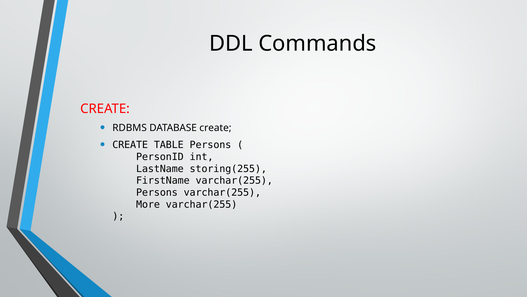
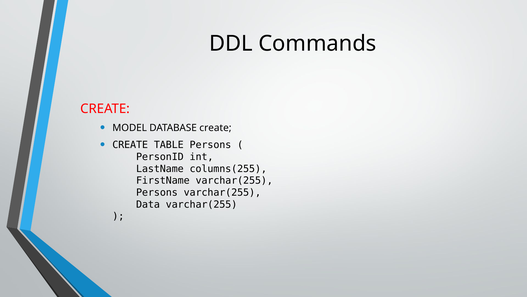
RDBMS: RDBMS -> MODEL (130, 128)
storing(255: storing(255 -> columns(255 (228, 168)
More: More -> Data (148, 204)
